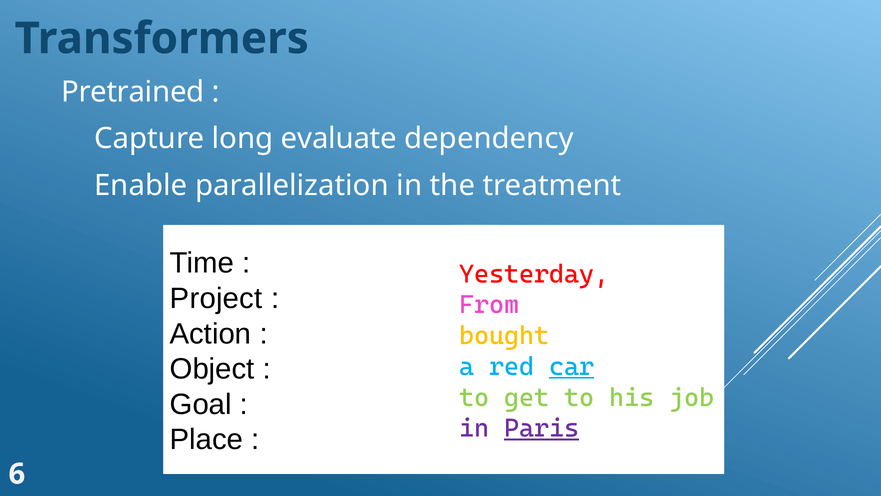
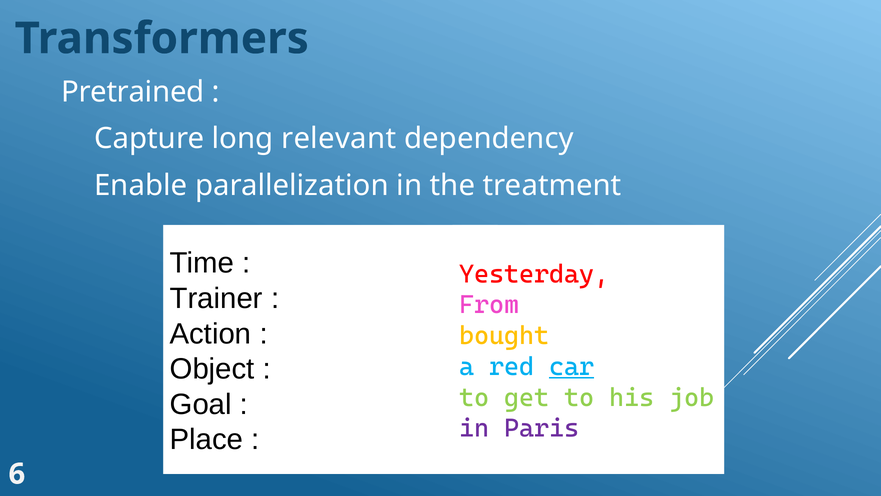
evaluate: evaluate -> relevant (339, 139)
Project: Project -> Trainer (216, 298)
Paris underline: present -> none (542, 428)
